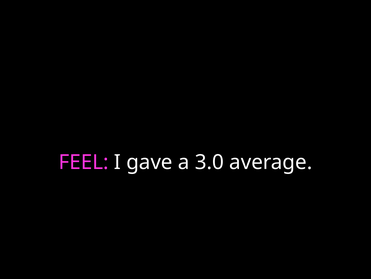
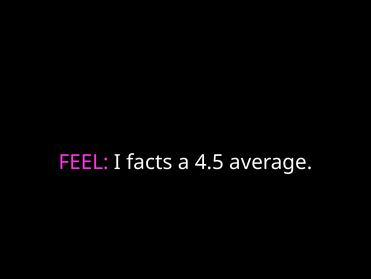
gave: gave -> facts (149, 162)
3.0: 3.0 -> 4.5 (209, 162)
